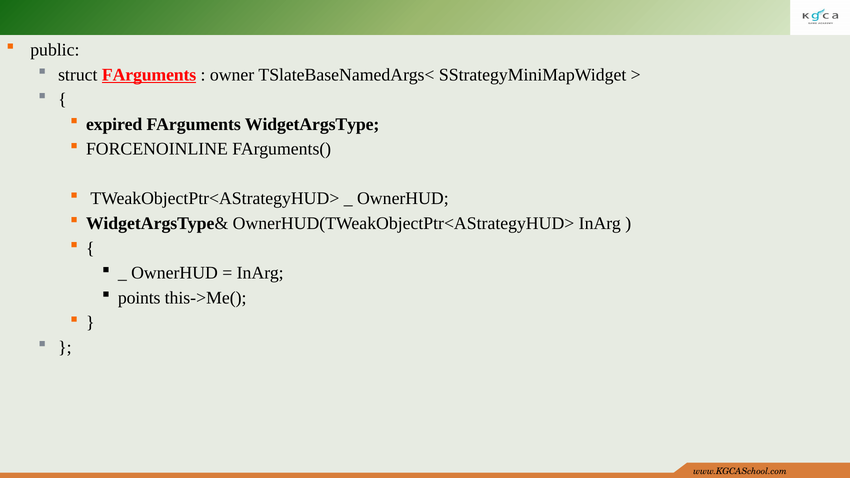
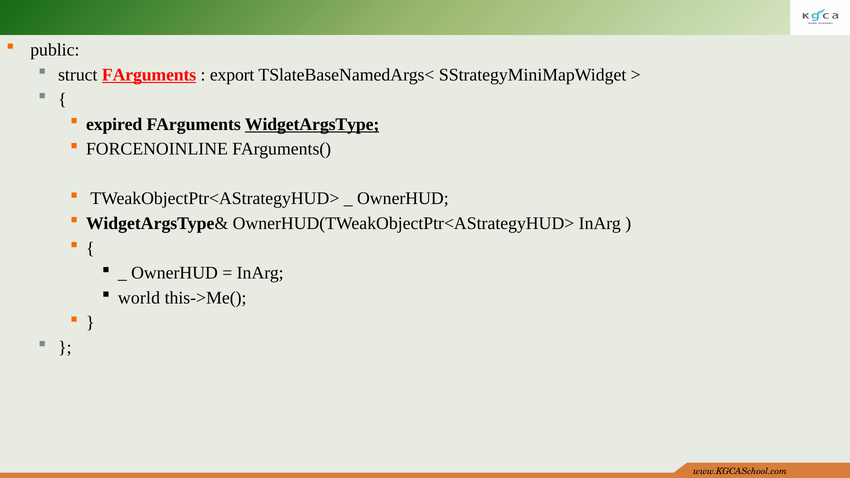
owner: owner -> export (232, 75)
WidgetArgsType underline: none -> present (312, 124)
points: points -> world (139, 298)
